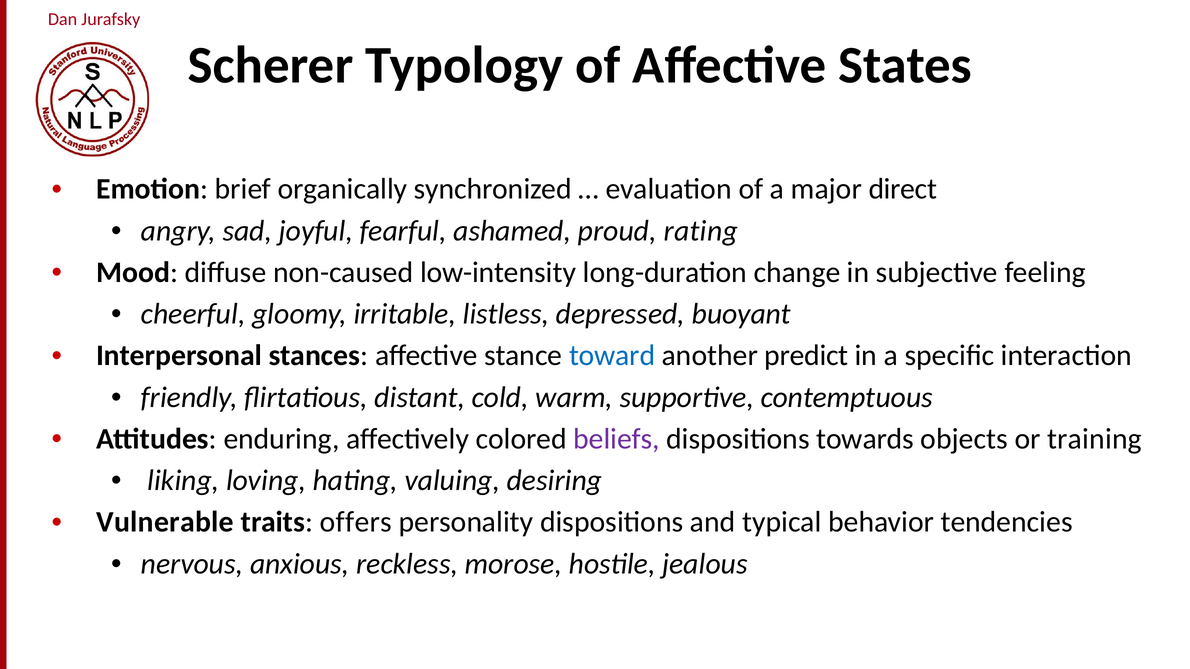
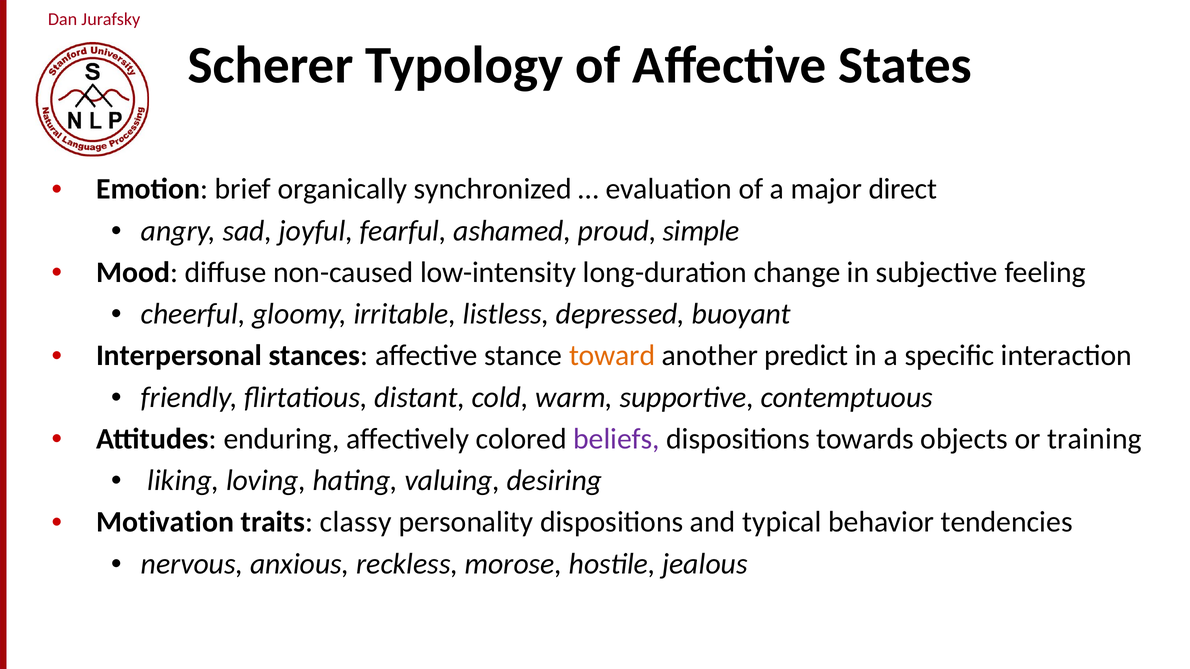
rating: rating -> simple (701, 231)
toward colour: blue -> orange (612, 356)
Vulnerable: Vulnerable -> Motivation (165, 522)
offers: offers -> classy (356, 522)
